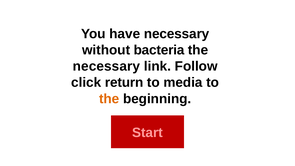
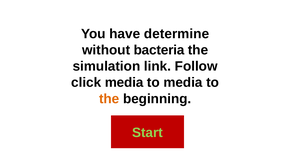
have necessary: necessary -> determine (177, 34)
necessary: necessary -> simulation (106, 66)
click return: return -> media (124, 83)
Start colour: pink -> light green (147, 133)
